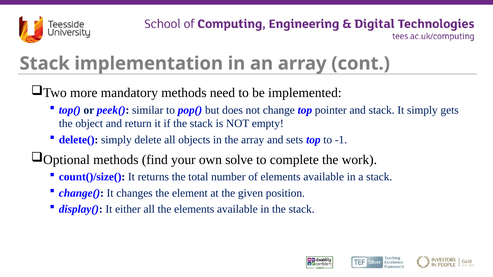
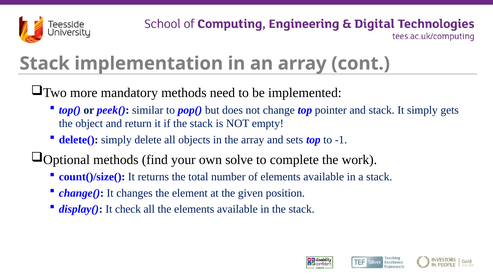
either: either -> check (128, 209)
